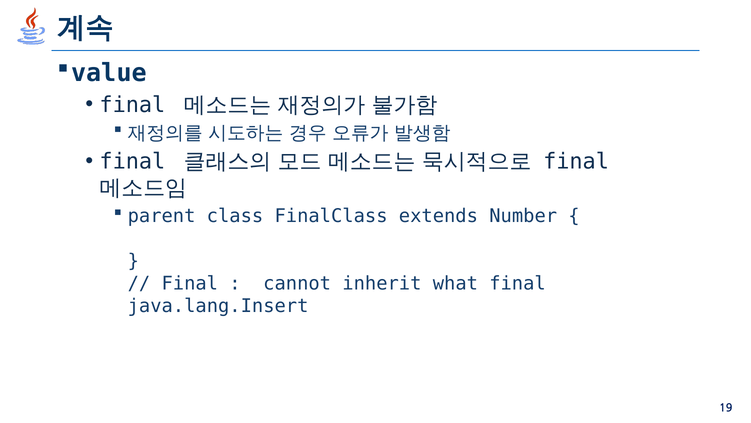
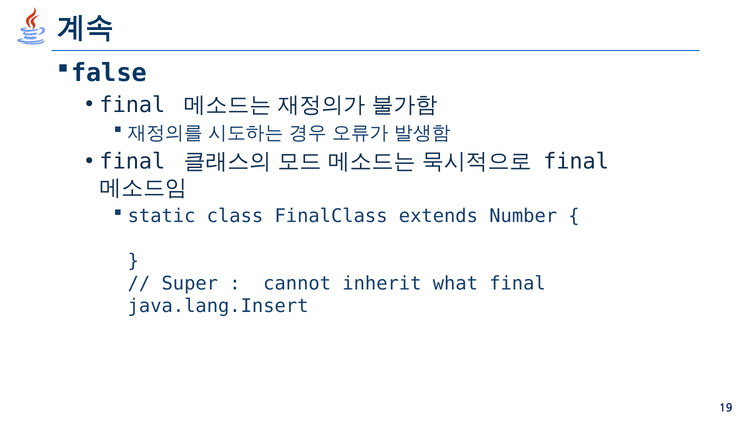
value: value -> false (109, 73)
parent: parent -> static (162, 216)
Final: Final -> Super (190, 283)
